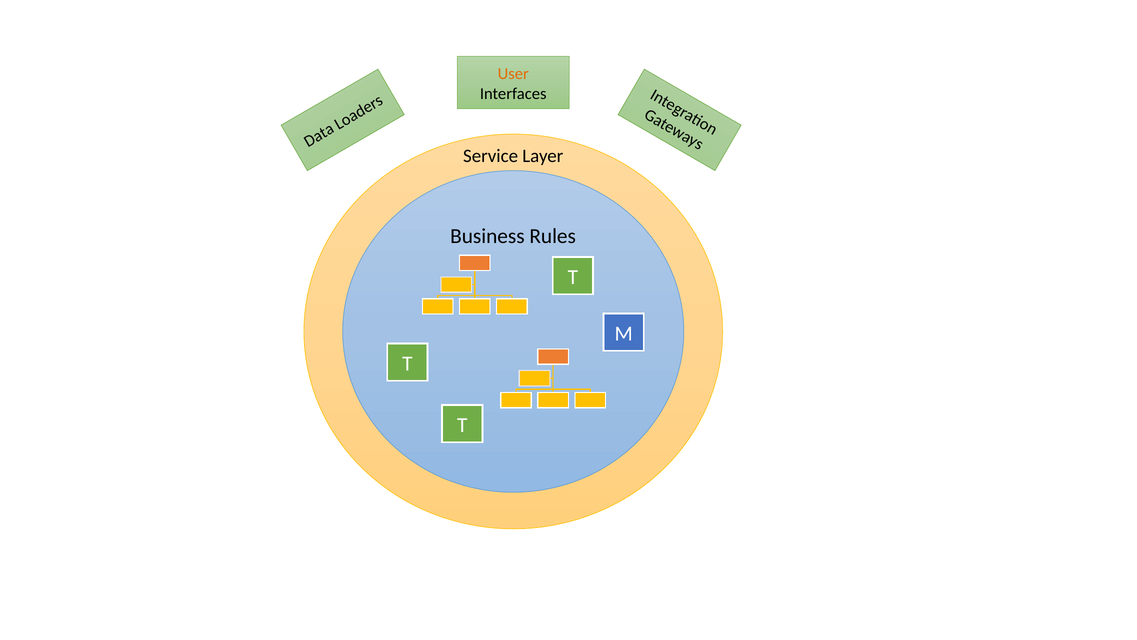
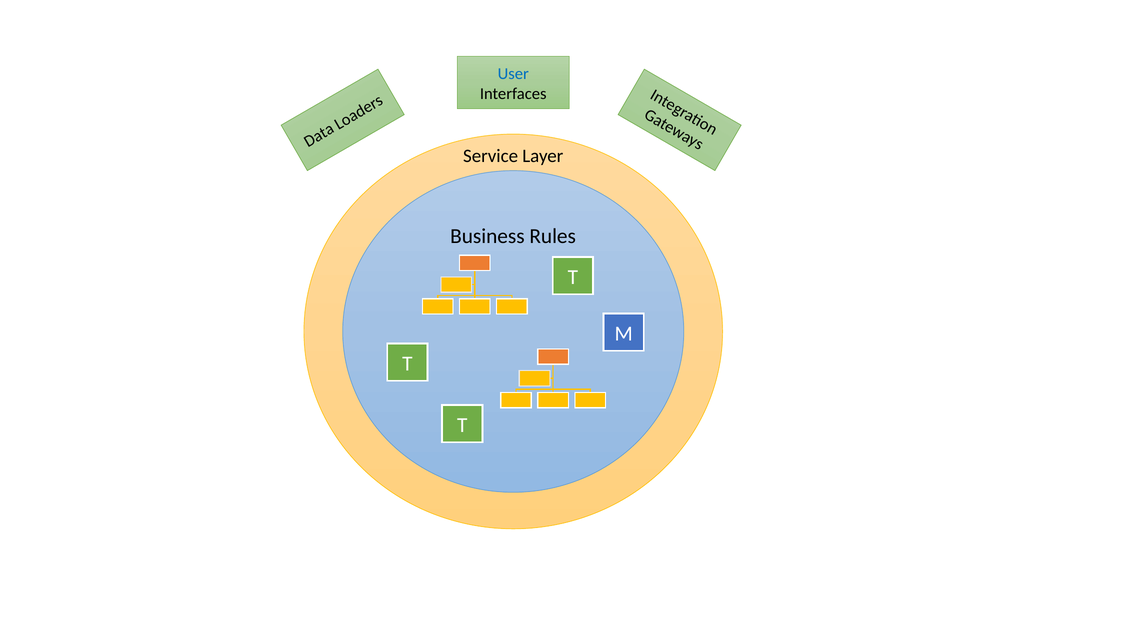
User colour: orange -> blue (513, 74)
